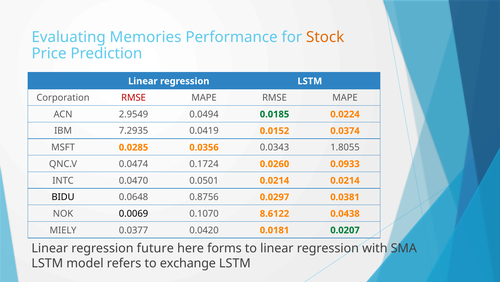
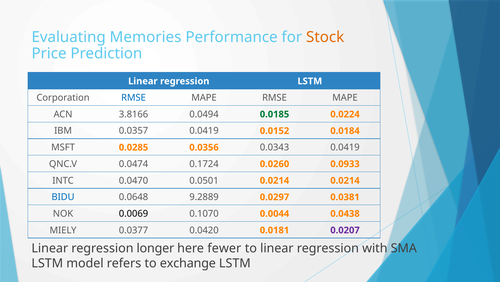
RMSE colour: red -> blue (134, 97)
2.9549: 2.9549 -> 3.8166 (134, 114)
7.2935: 7.2935 -> 0.0357 (134, 131)
0.0374: 0.0374 -> 0.0184 (345, 131)
0.0343 1.8055: 1.8055 -> 0.0419 (345, 147)
BIDU colour: black -> blue (63, 197)
0.8756: 0.8756 -> 9.2889 (204, 197)
8.6122: 8.6122 -> 0.0044 (275, 213)
0.0207 colour: green -> purple (345, 230)
future: future -> longer (155, 248)
forms: forms -> fewer (224, 248)
